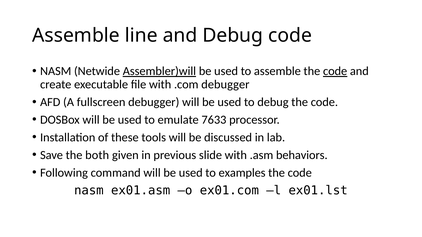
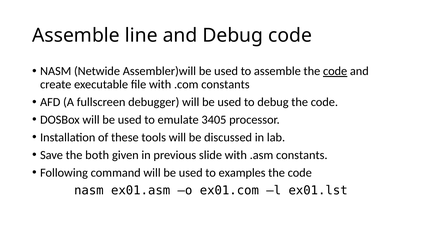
Assembler)will underline: present -> none (159, 71)
.com debugger: debugger -> constants (225, 85)
7633: 7633 -> 3405 (214, 120)
.asm behaviors: behaviors -> constants (302, 155)
